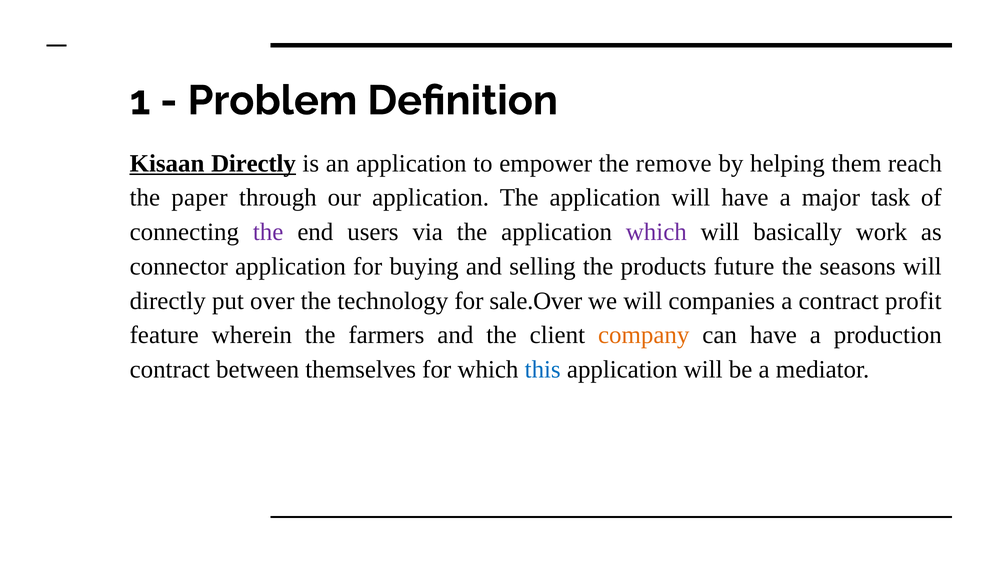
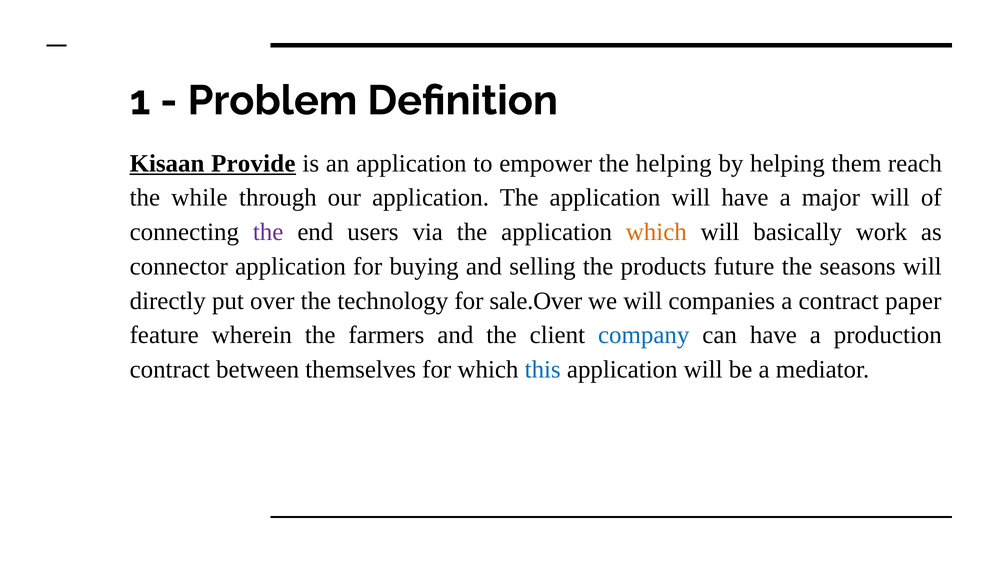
Kisaan Directly: Directly -> Provide (253, 163)
the remove: remove -> helping (674, 163)
paper: paper -> while (199, 198)
major task: task -> will (890, 198)
which colour: purple -> orange (656, 232)
profit: profit -> paper (913, 301)
company colour: orange -> blue (644, 335)
